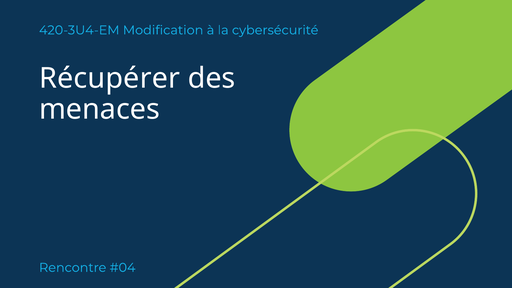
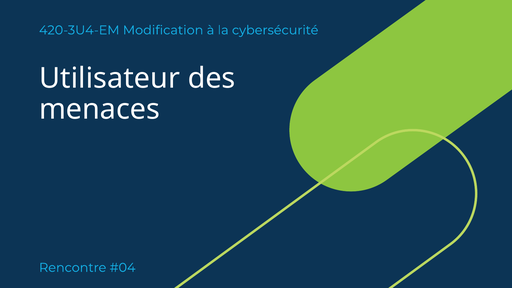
Récupérer: Récupérer -> Utilisateur (110, 78)
